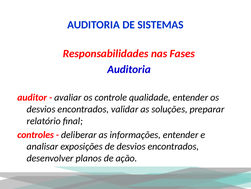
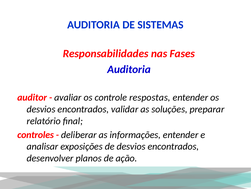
qualidade: qualidade -> respostas (150, 97)
